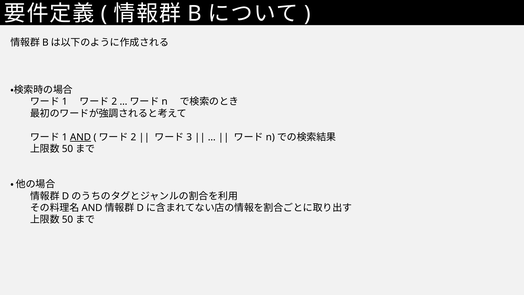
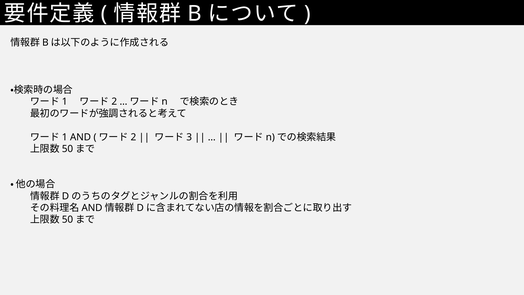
AND underline: present -> none (80, 137)
